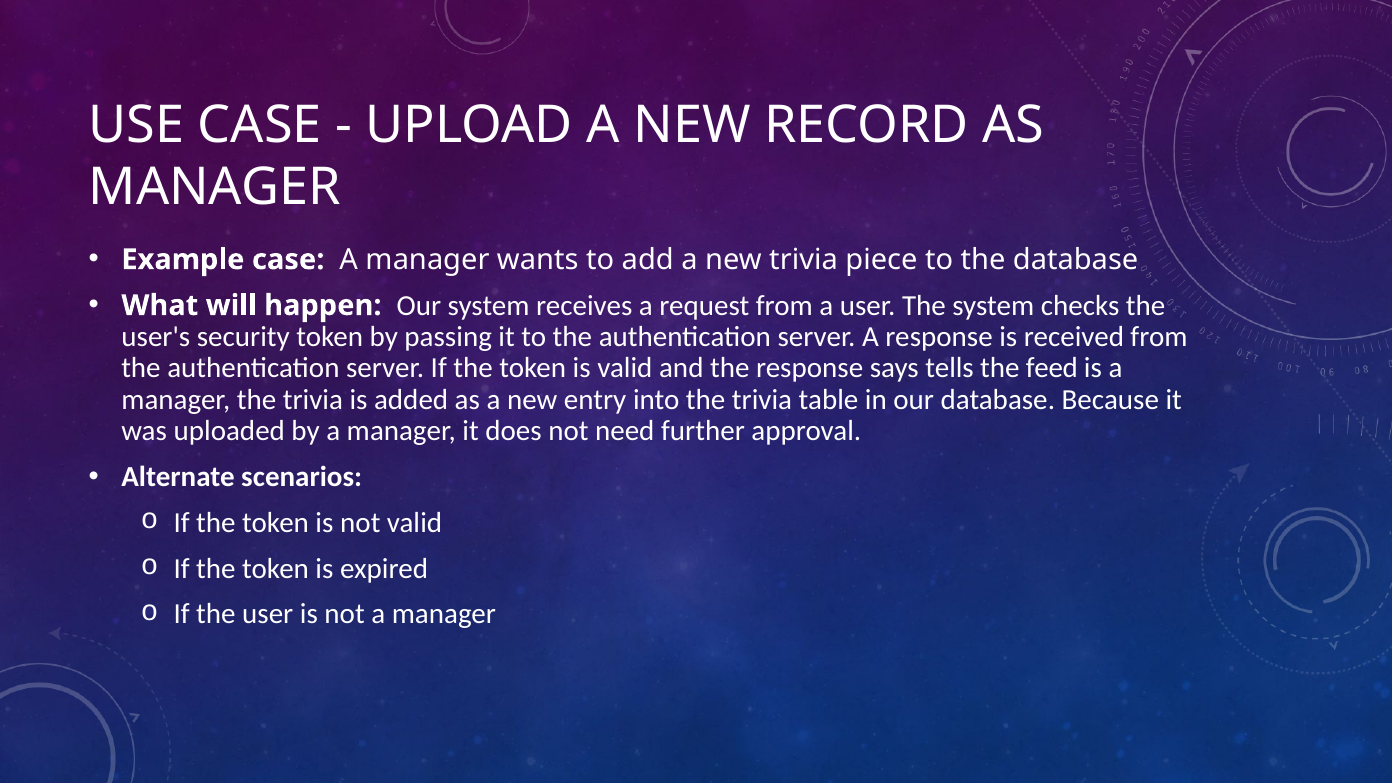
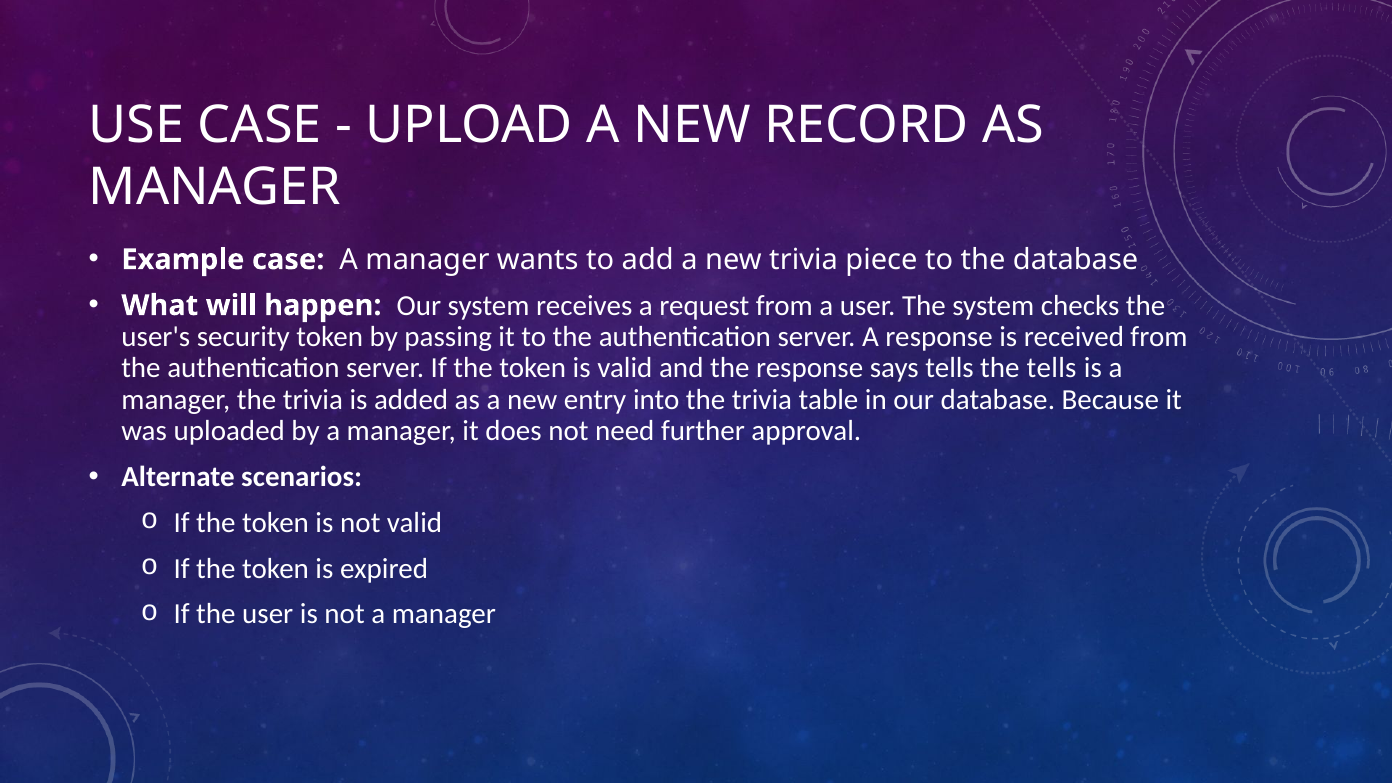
the feed: feed -> tells (1052, 368)
